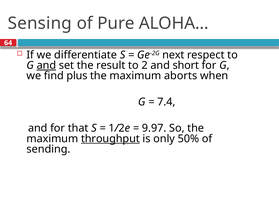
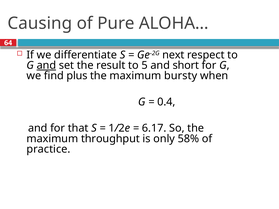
Sensing: Sensing -> Causing (40, 23)
2: 2 -> 5 (145, 65)
aborts: aborts -> bursty (181, 76)
7.4: 7.4 -> 0.4 (166, 102)
9.97: 9.97 -> 6.17 (154, 128)
throughput underline: present -> none (110, 139)
50%: 50% -> 58% (188, 139)
sending: sending -> practice (48, 149)
